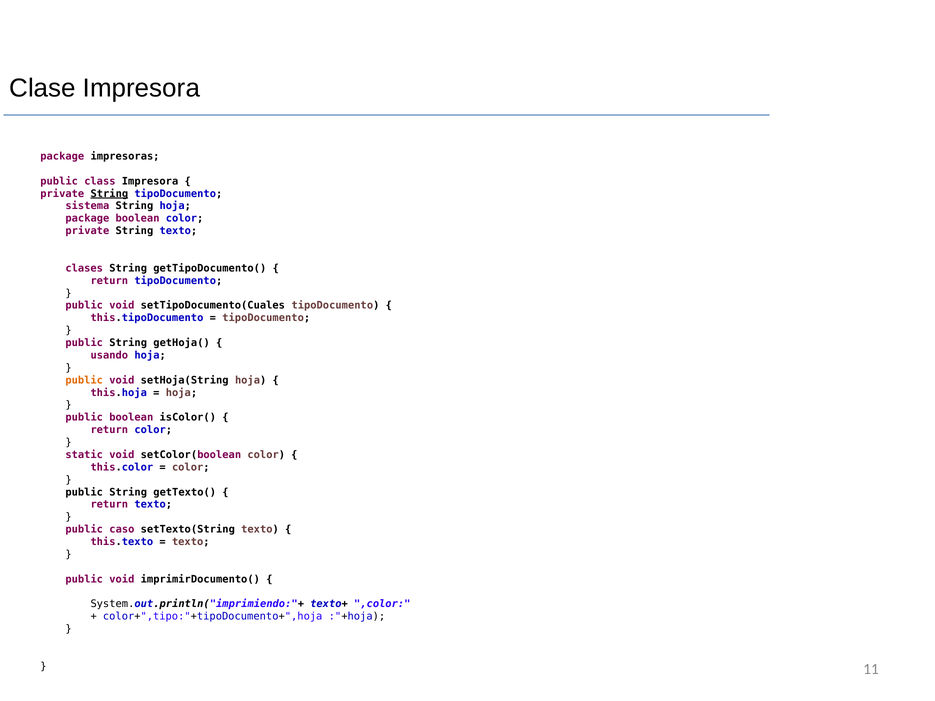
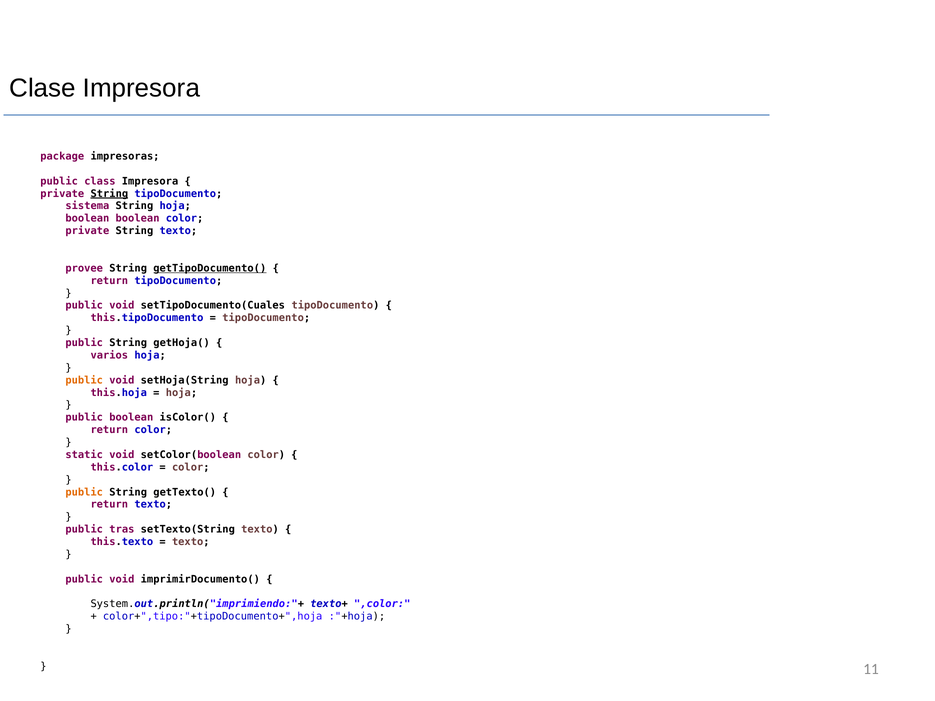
package: package -> boolean (87, 219)
clases: clases -> provee (84, 268)
getTipoDocumento( underline: none -> present (210, 268)
usando: usando -> varios (109, 355)
public colour: black -> orange (84, 492)
caso: caso -> tras (122, 530)
